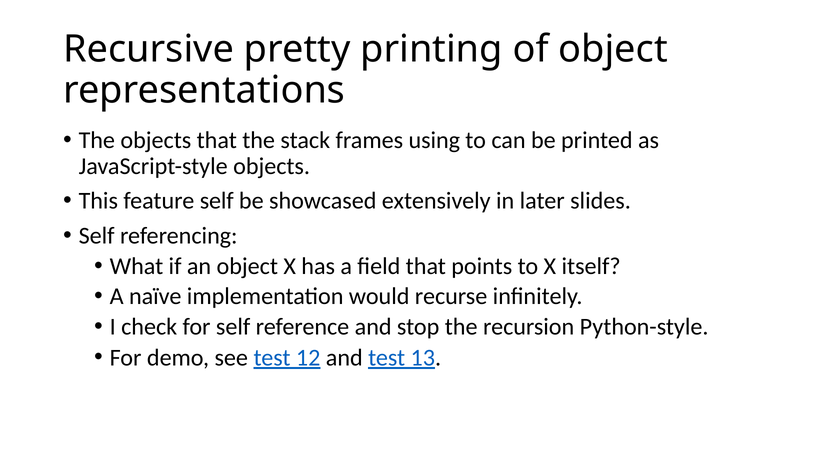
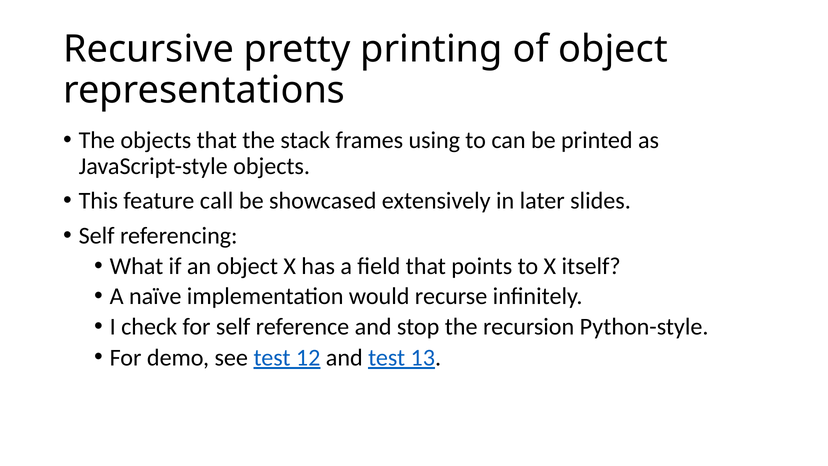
feature self: self -> call (217, 201)
